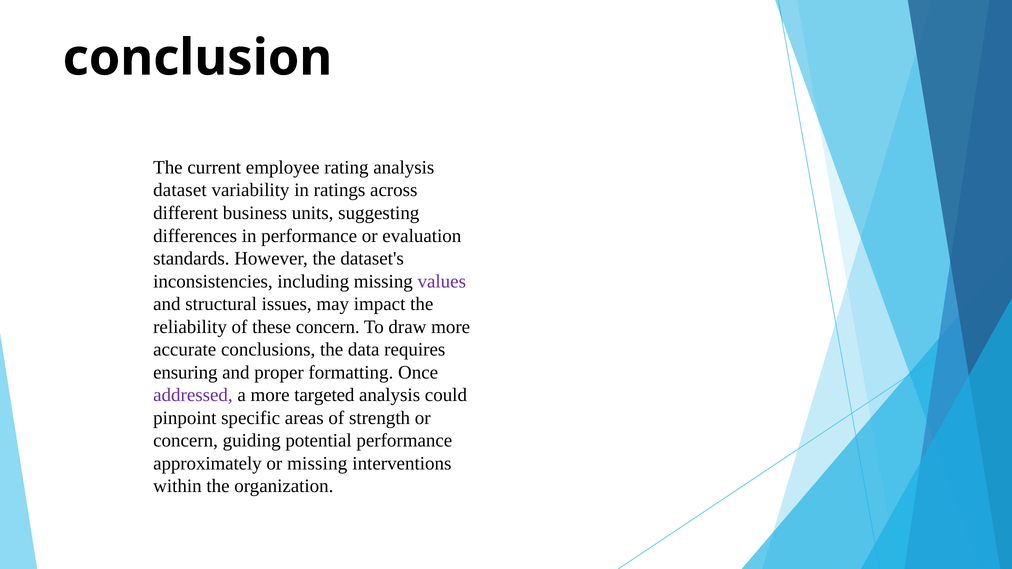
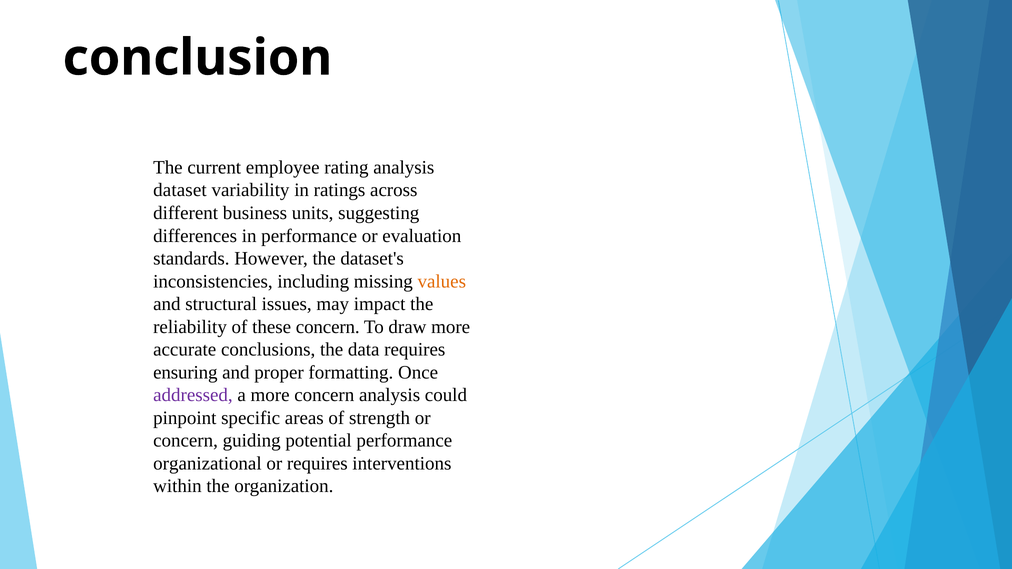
values colour: purple -> orange (442, 281)
more targeted: targeted -> concern (324, 395)
approximately: approximately -> organizational (207, 464)
or missing: missing -> requires (317, 464)
